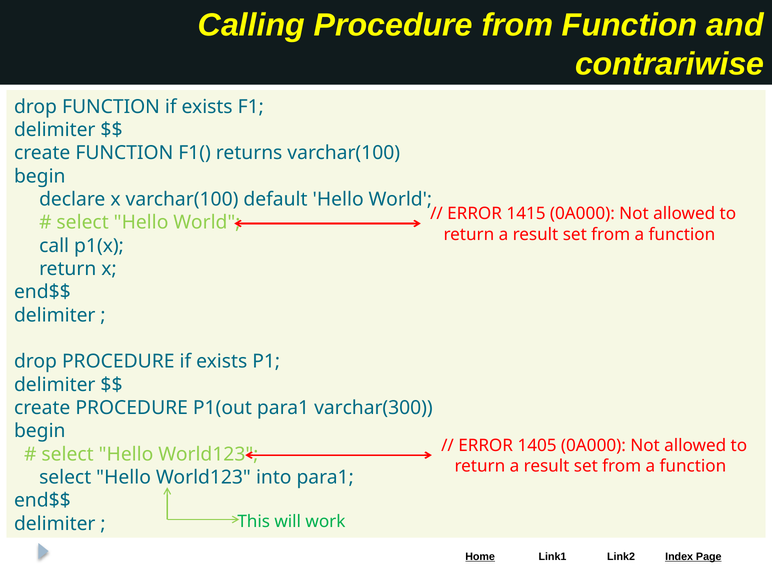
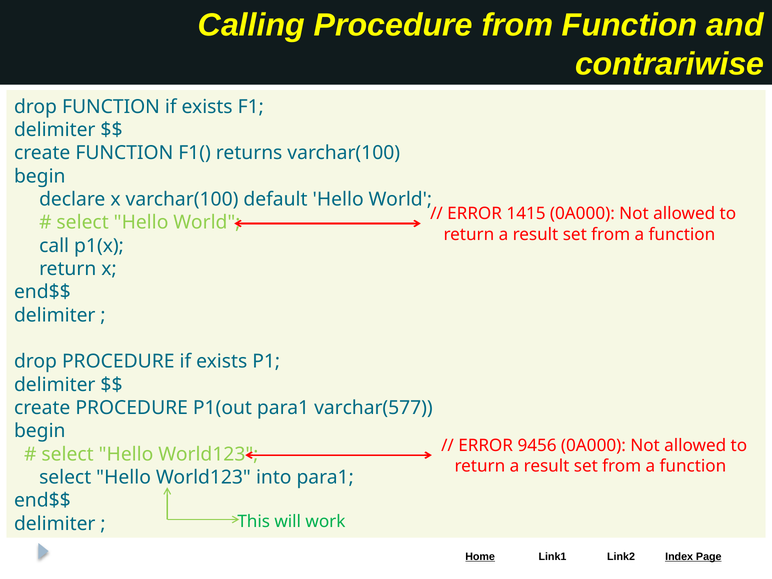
varchar(300: varchar(300 -> varchar(577 (373, 408)
1405: 1405 -> 9456 (537, 445)
